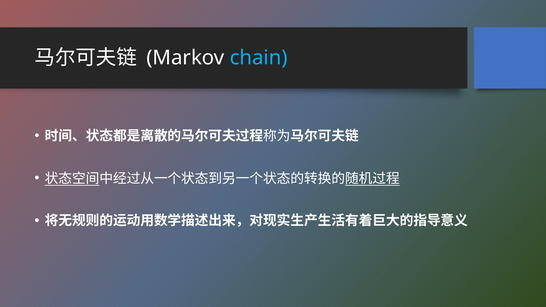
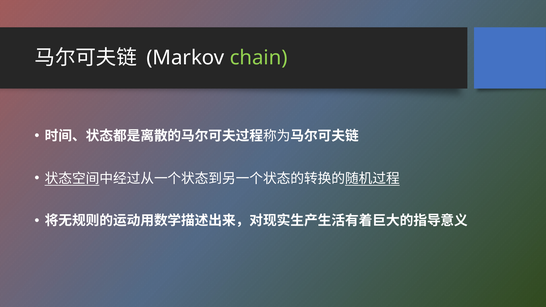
chain colour: light blue -> light green (259, 58)
